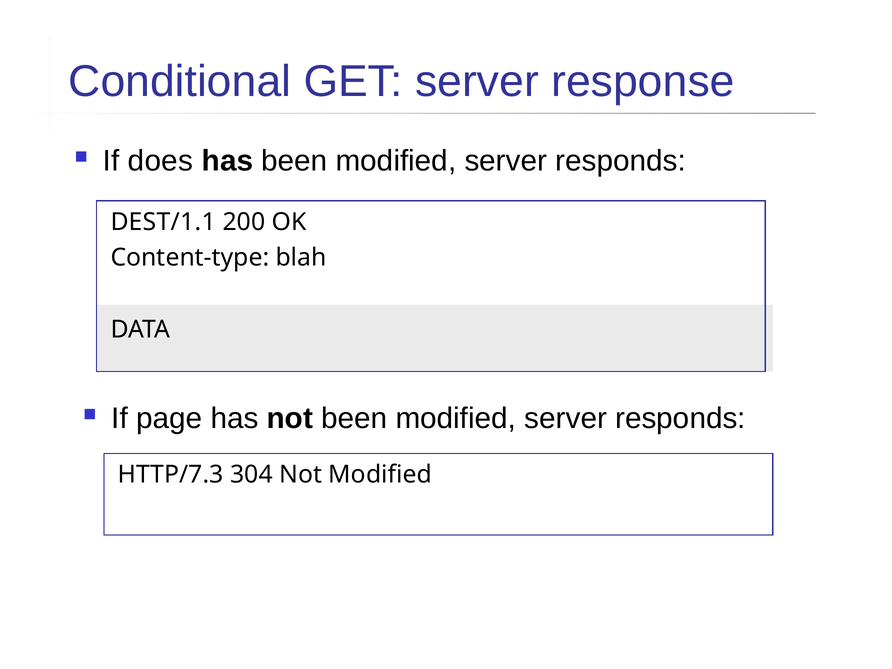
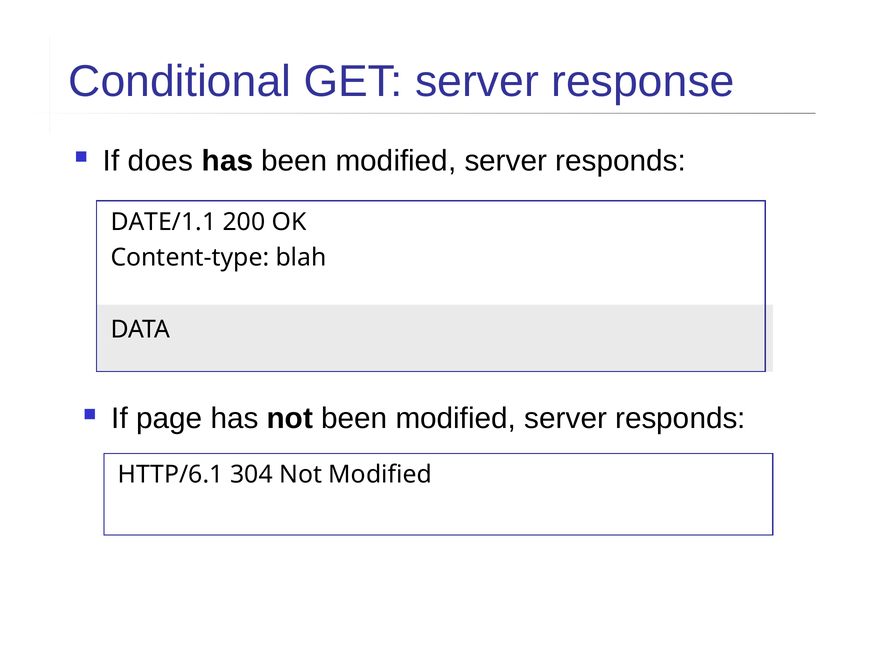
DEST/1.1: DEST/1.1 -> DATE/1.1 (163, 222)
HTTP/7.3: HTTP/7.3 -> HTTP/6.1 (171, 475)
